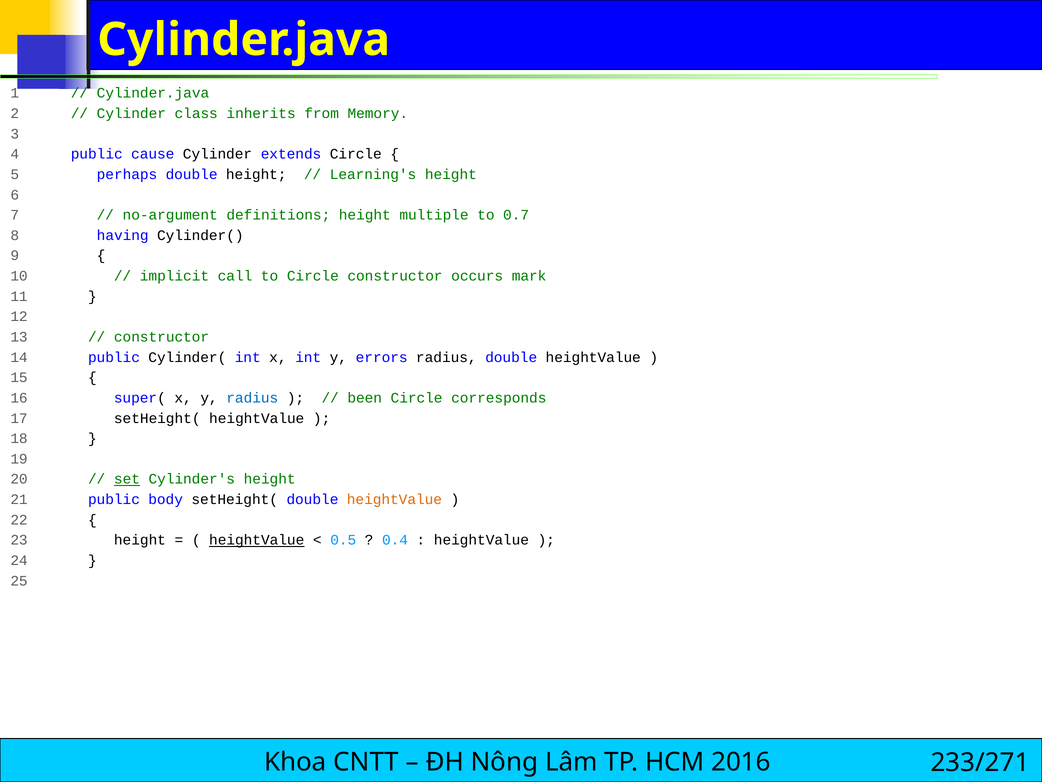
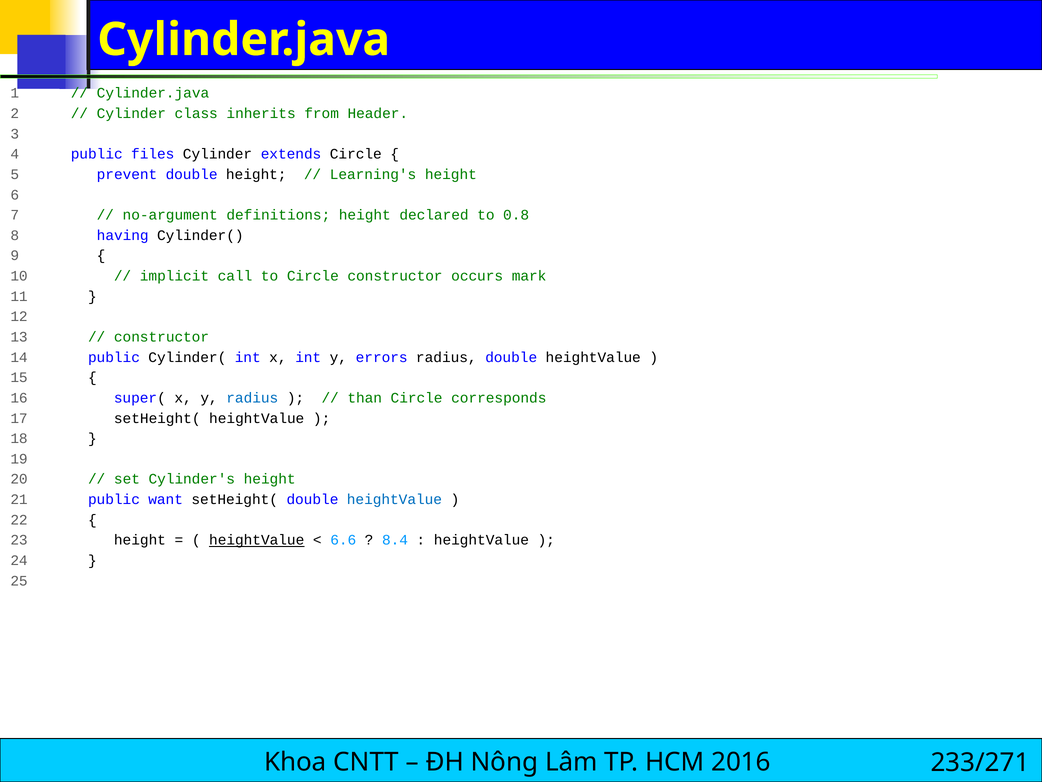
Memory: Memory -> Header (378, 113)
cause: cause -> files (153, 154)
perhaps: perhaps -> prevent (127, 174)
multiple: multiple -> declared (434, 215)
0.7: 0.7 -> 0.8 (516, 215)
been: been -> than (365, 398)
set underline: present -> none (127, 479)
body: body -> want (166, 499)
heightValue colour: orange -> blue (394, 499)
0.5: 0.5 -> 6.6 (343, 540)
0.4: 0.4 -> 8.4 (395, 540)
